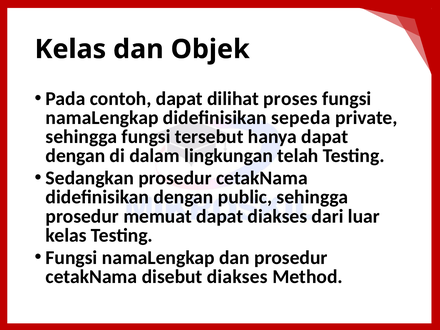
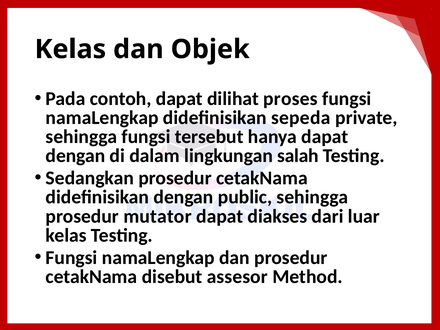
telah: telah -> salah (298, 156)
memuat: memuat -> mutator (158, 216)
disebut diakses: diakses -> assesor (237, 277)
